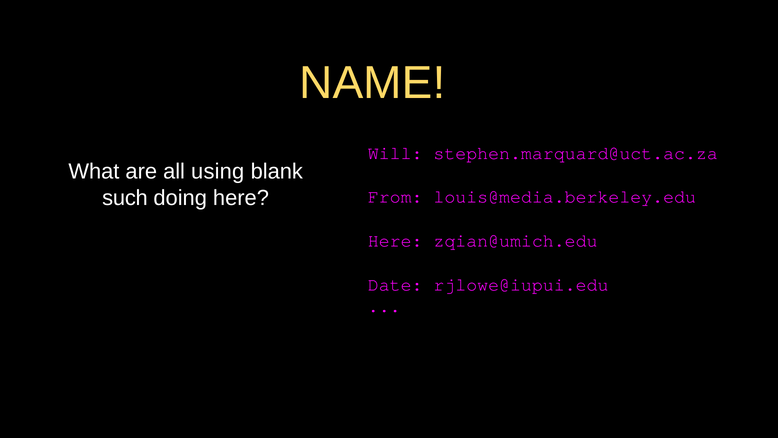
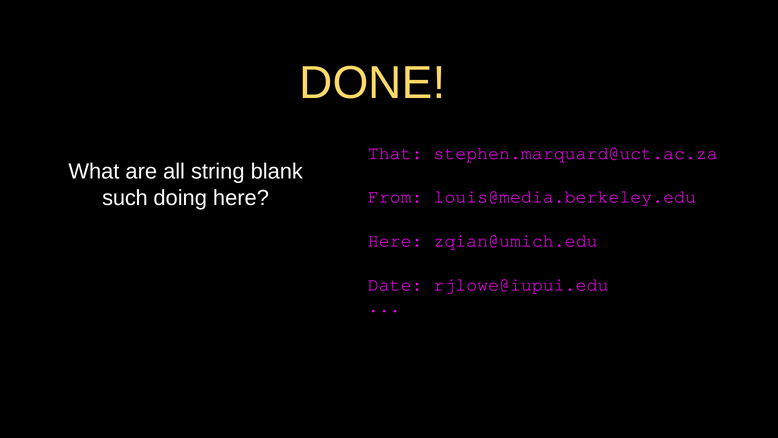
NAME: NAME -> DONE (372, 83)
Will: Will -> That (395, 153)
using: using -> string (218, 171)
